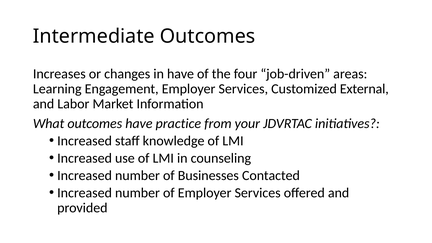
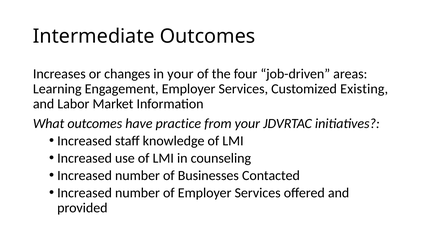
in have: have -> your (180, 74)
External: External -> Existing (364, 89)
